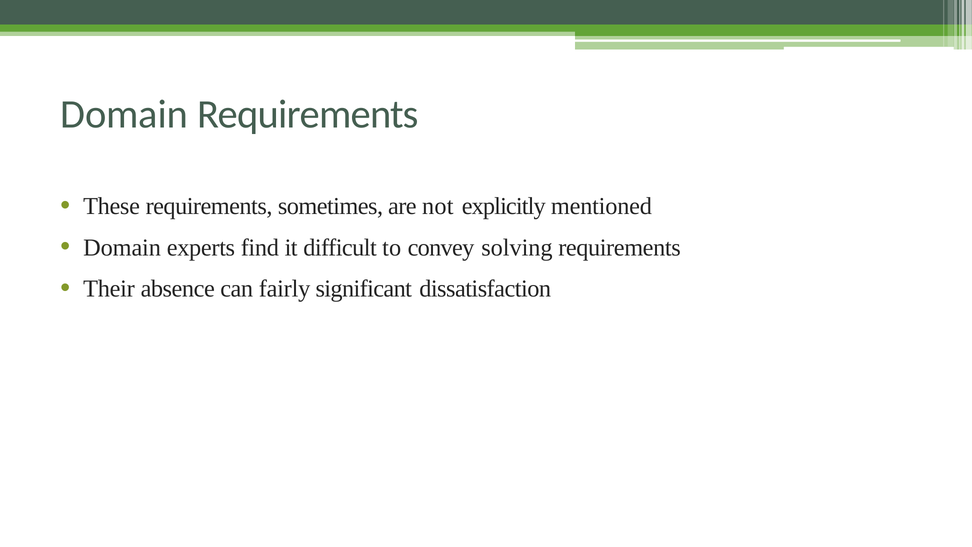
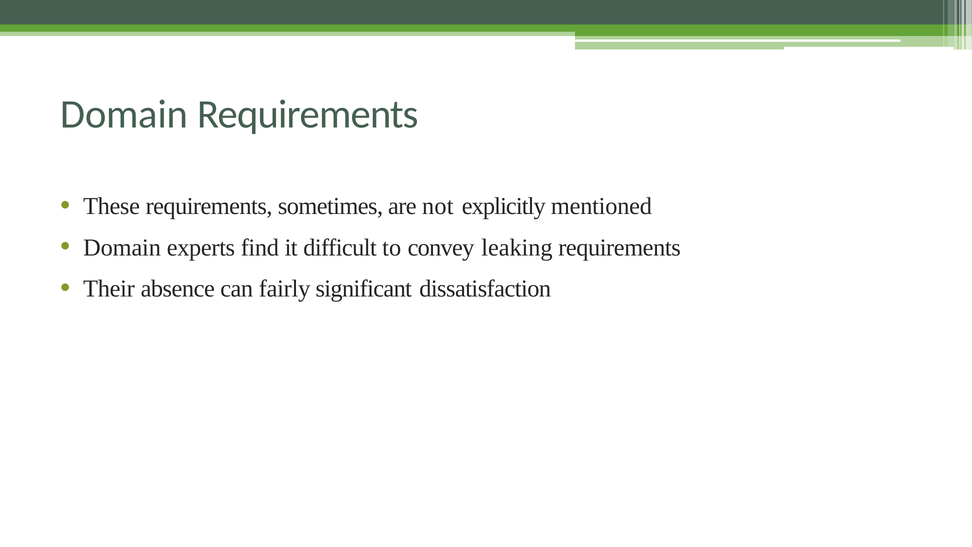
solving: solving -> leaking (517, 247)
